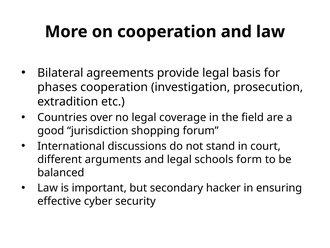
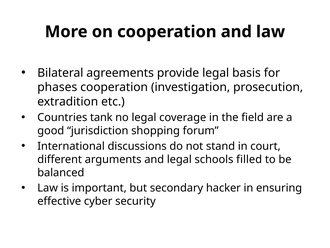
over: over -> tank (101, 117)
form: form -> filled (249, 159)
